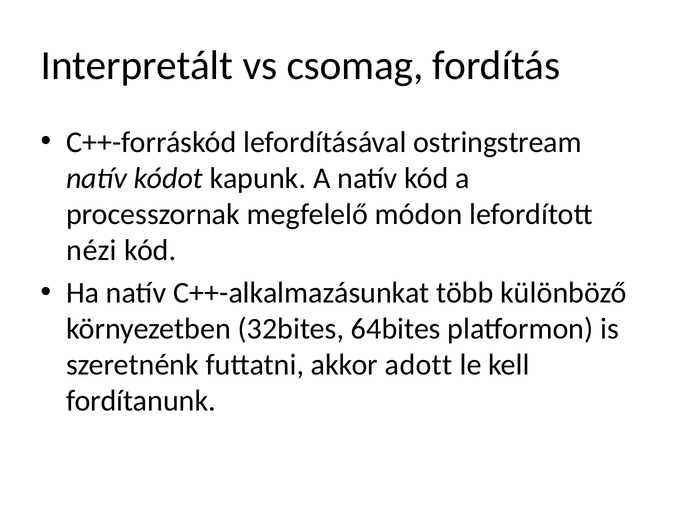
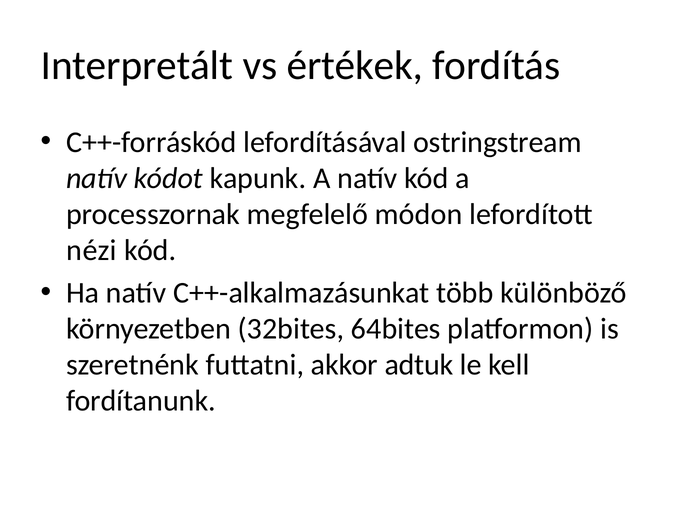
csomag: csomag -> értékek (355, 66)
adott: adott -> adtuk (419, 365)
